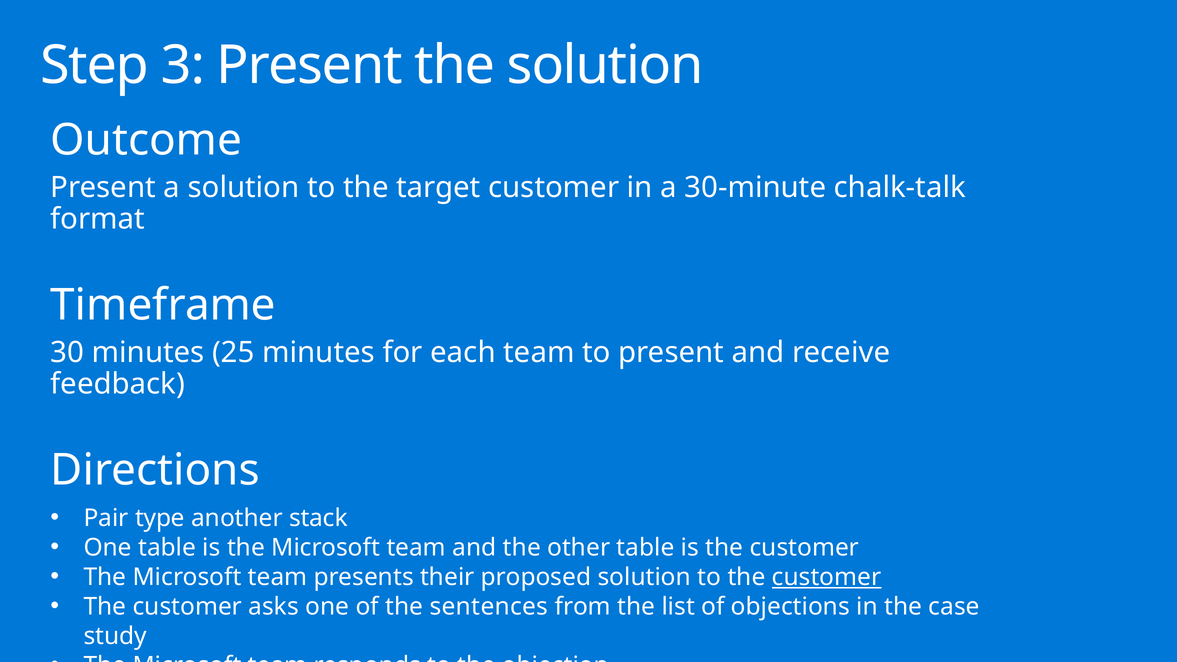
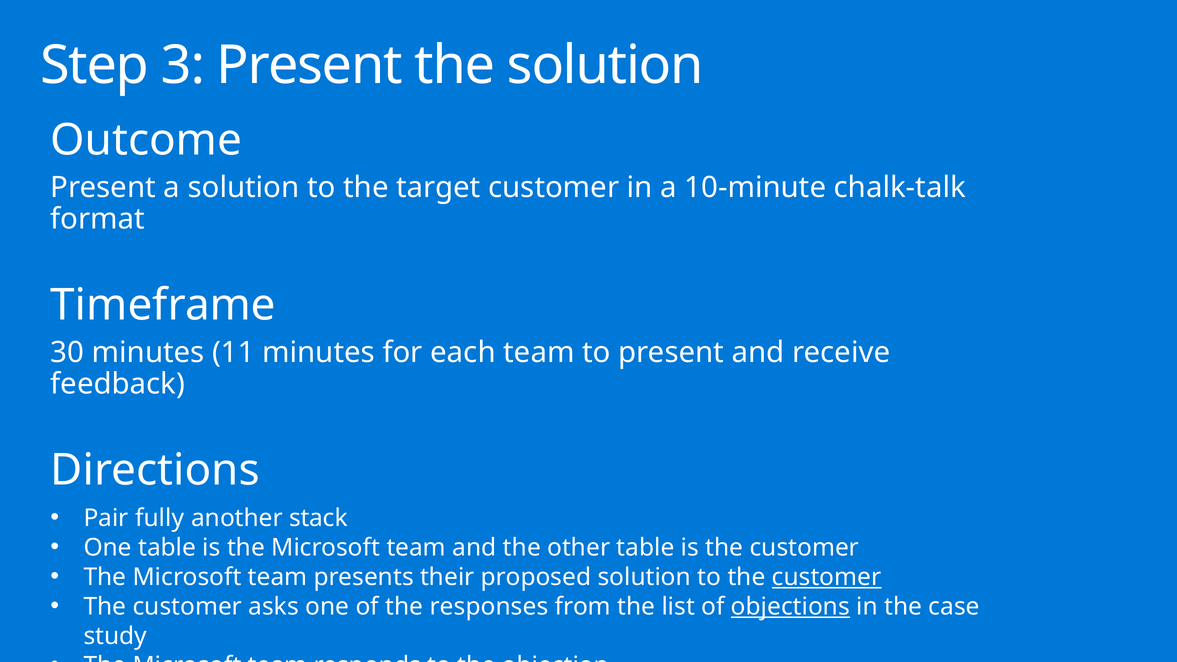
30-minute: 30-minute -> 10-minute (755, 187)
25: 25 -> 11 (233, 352)
type: type -> fully (160, 518)
sentences: sentences -> responses (489, 607)
objections underline: none -> present (790, 607)
